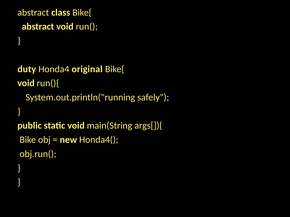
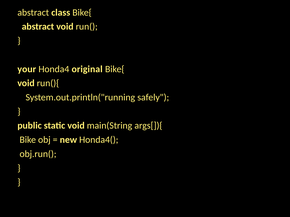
duty: duty -> your (27, 69)
